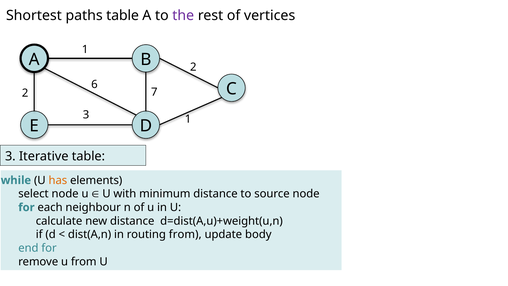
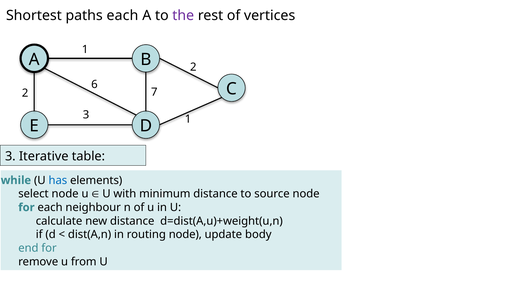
paths table: table -> each (122, 15)
has colour: orange -> blue (58, 180)
routing from: from -> node (185, 234)
